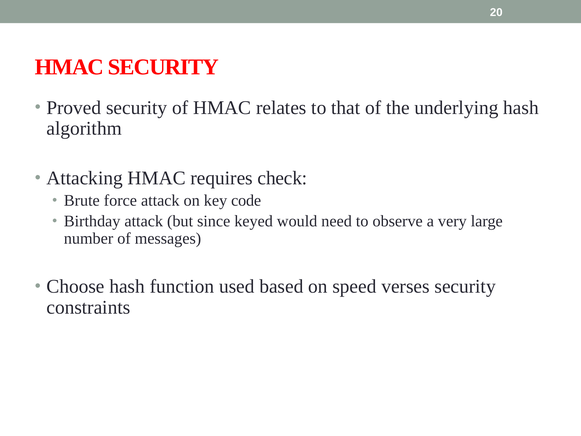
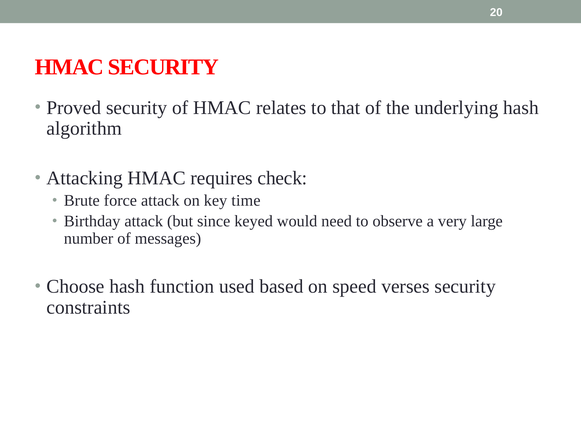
code: code -> time (246, 200)
